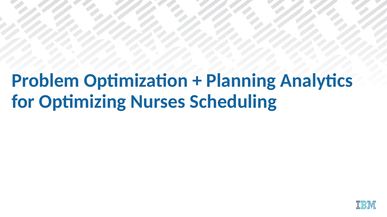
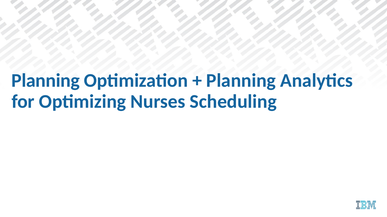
Problem: Problem -> Planning (46, 81)
